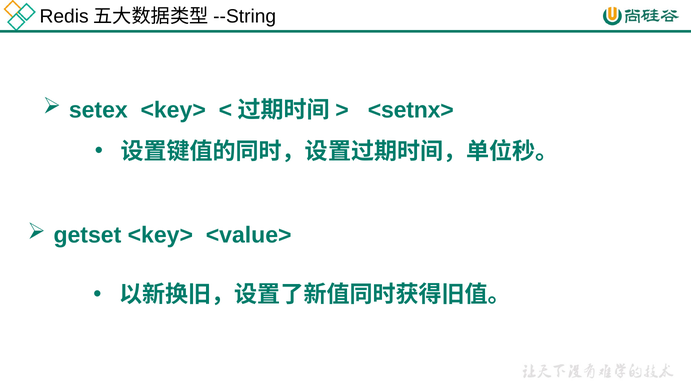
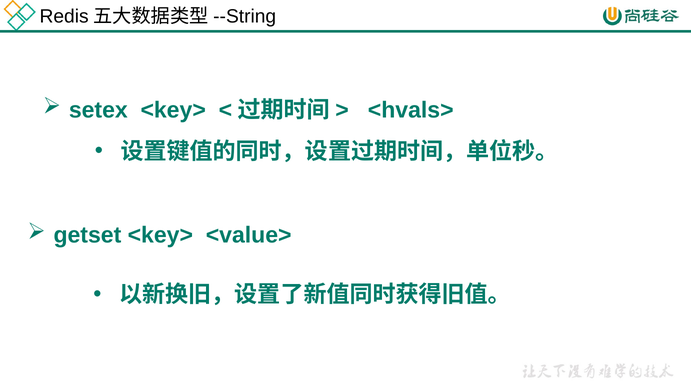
<setnx>: <setnx> -> <hvals> (411, 110)
